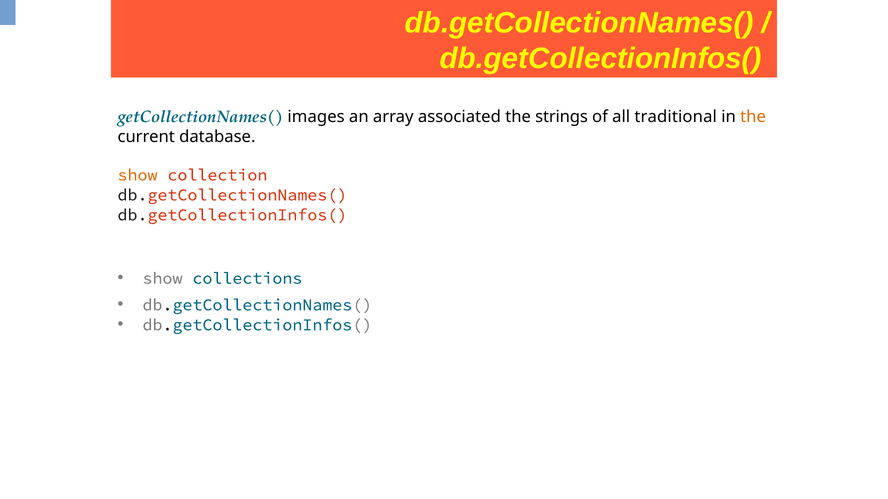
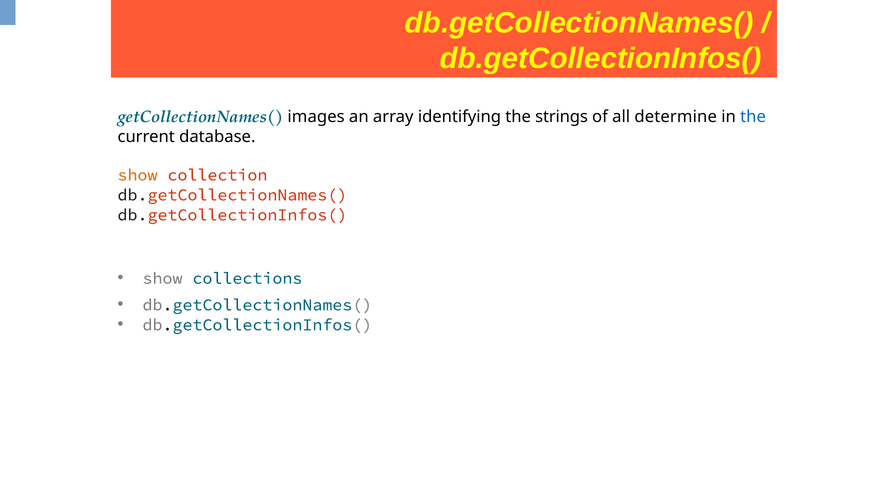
associated: associated -> identifying (459, 117)
traditional: traditional -> determine (676, 117)
the colour: orange -> blue (753, 117)
